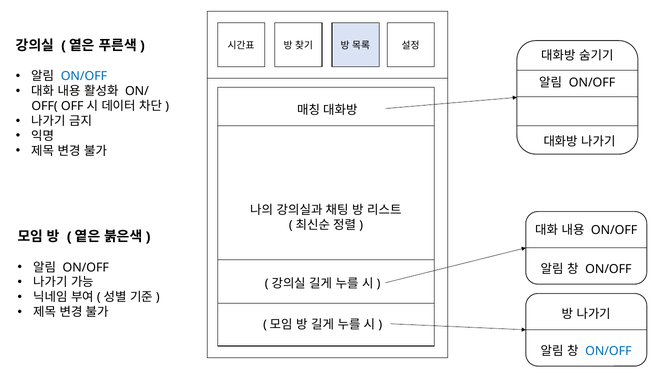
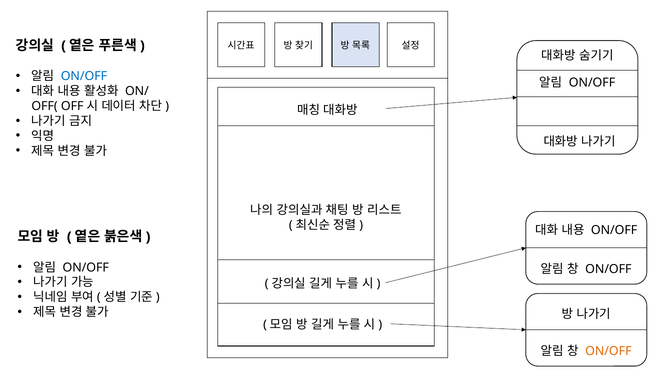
ON/OFF colour: blue -> orange (608, 352)
